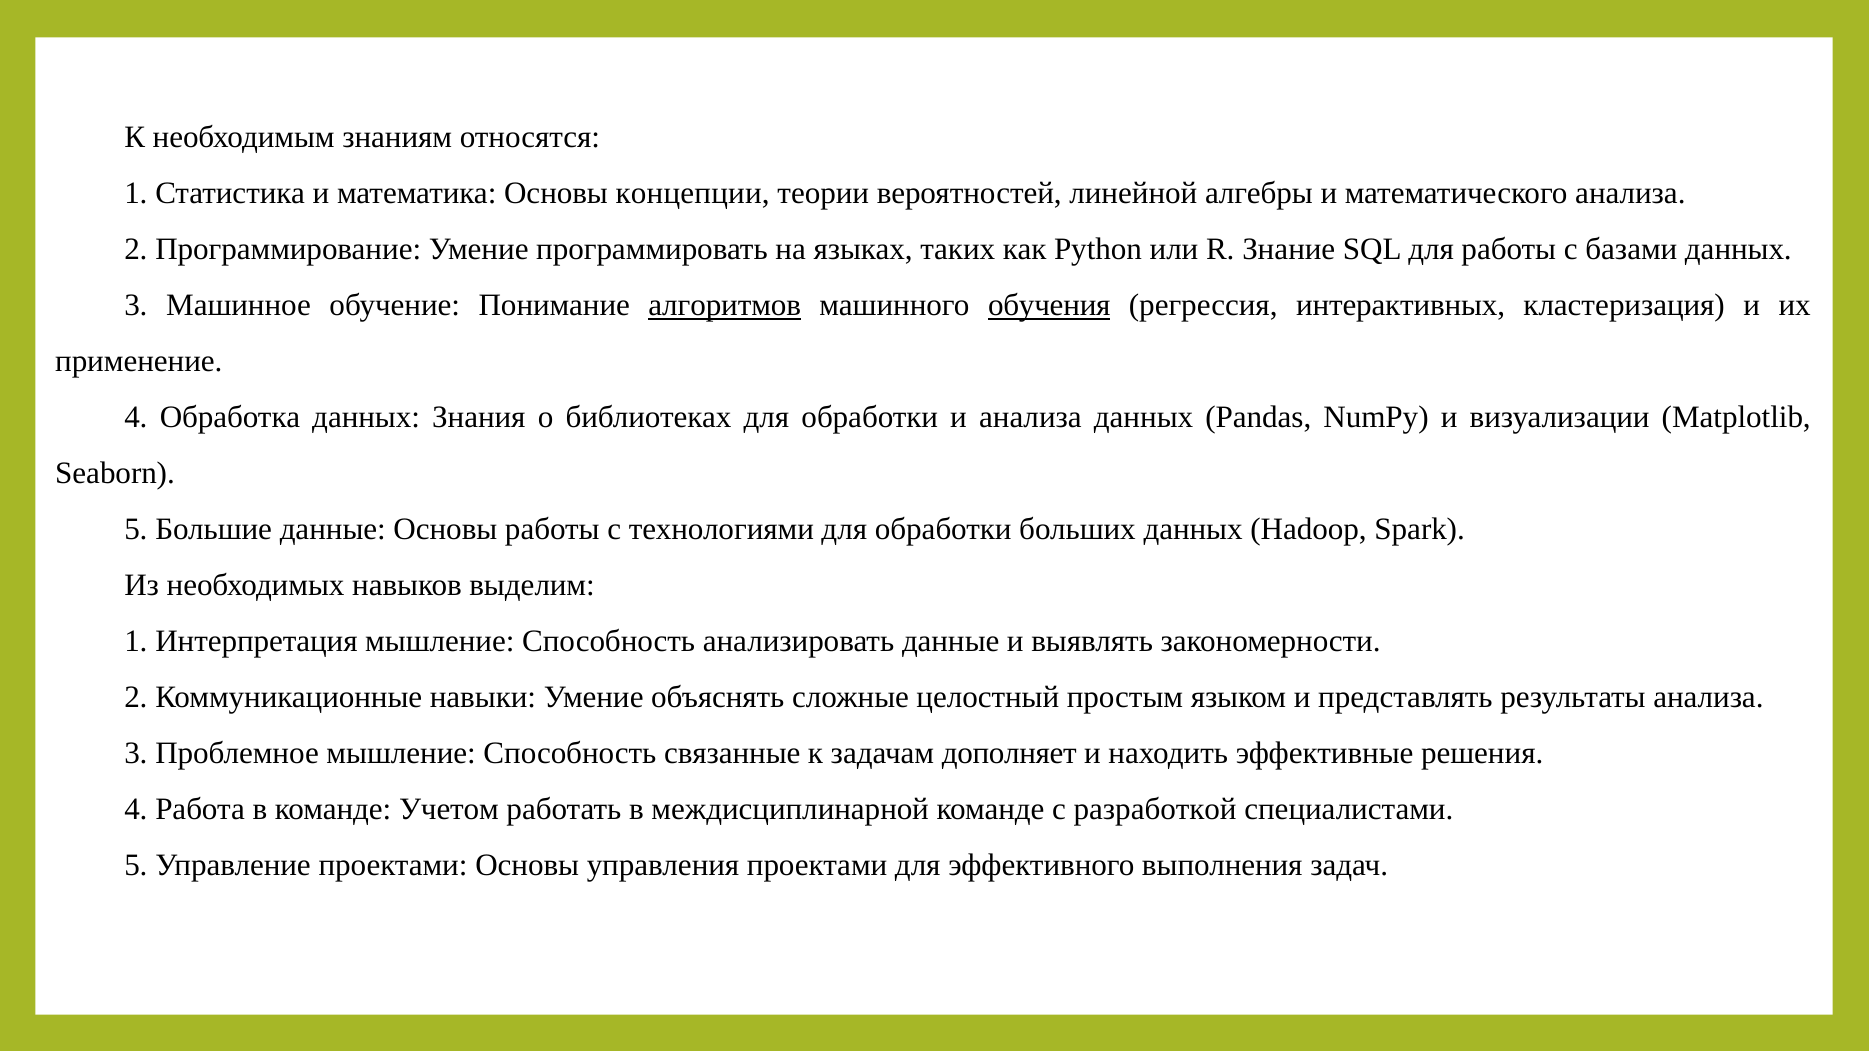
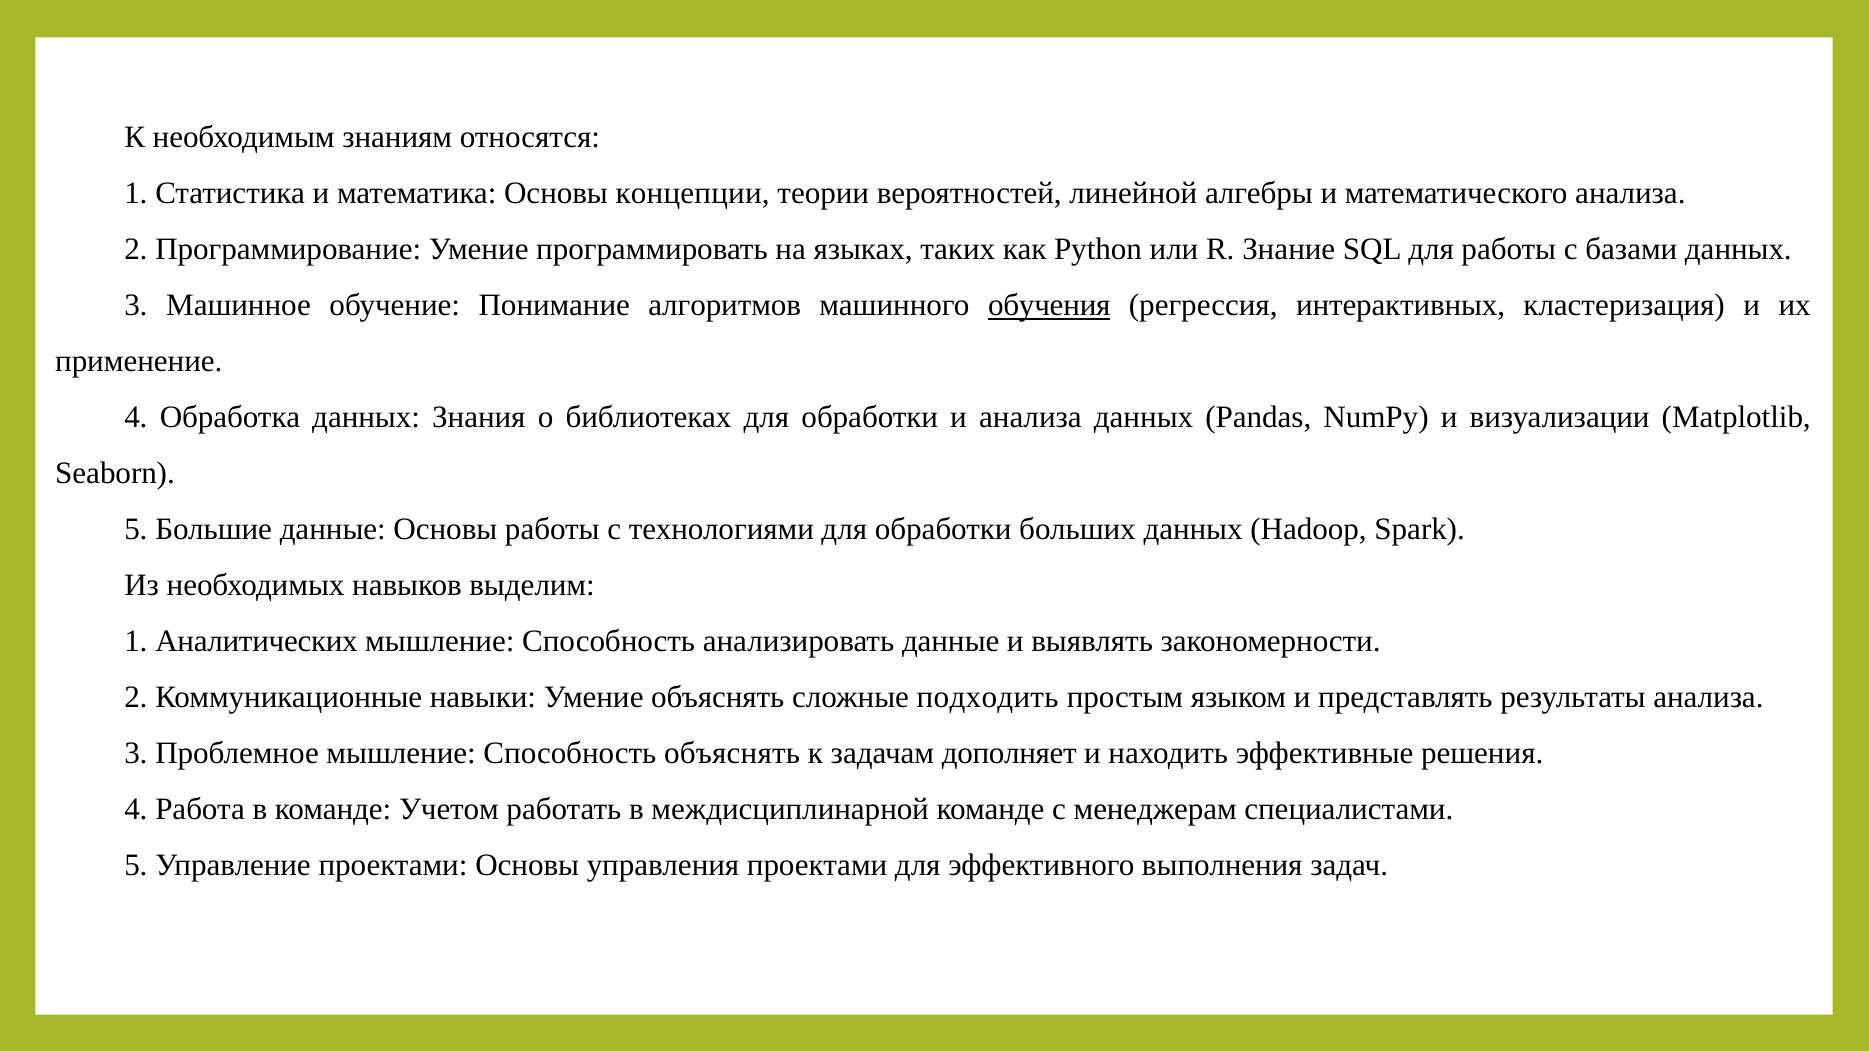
алгоритмов underline: present -> none (725, 306)
Интерпретация: Интерпретация -> Аналитических (257, 642)
целостный: целостный -> подходить (988, 698)
Способность связанные: связанные -> объяснять (732, 754)
разработкой: разработкой -> менеджерам (1155, 810)
